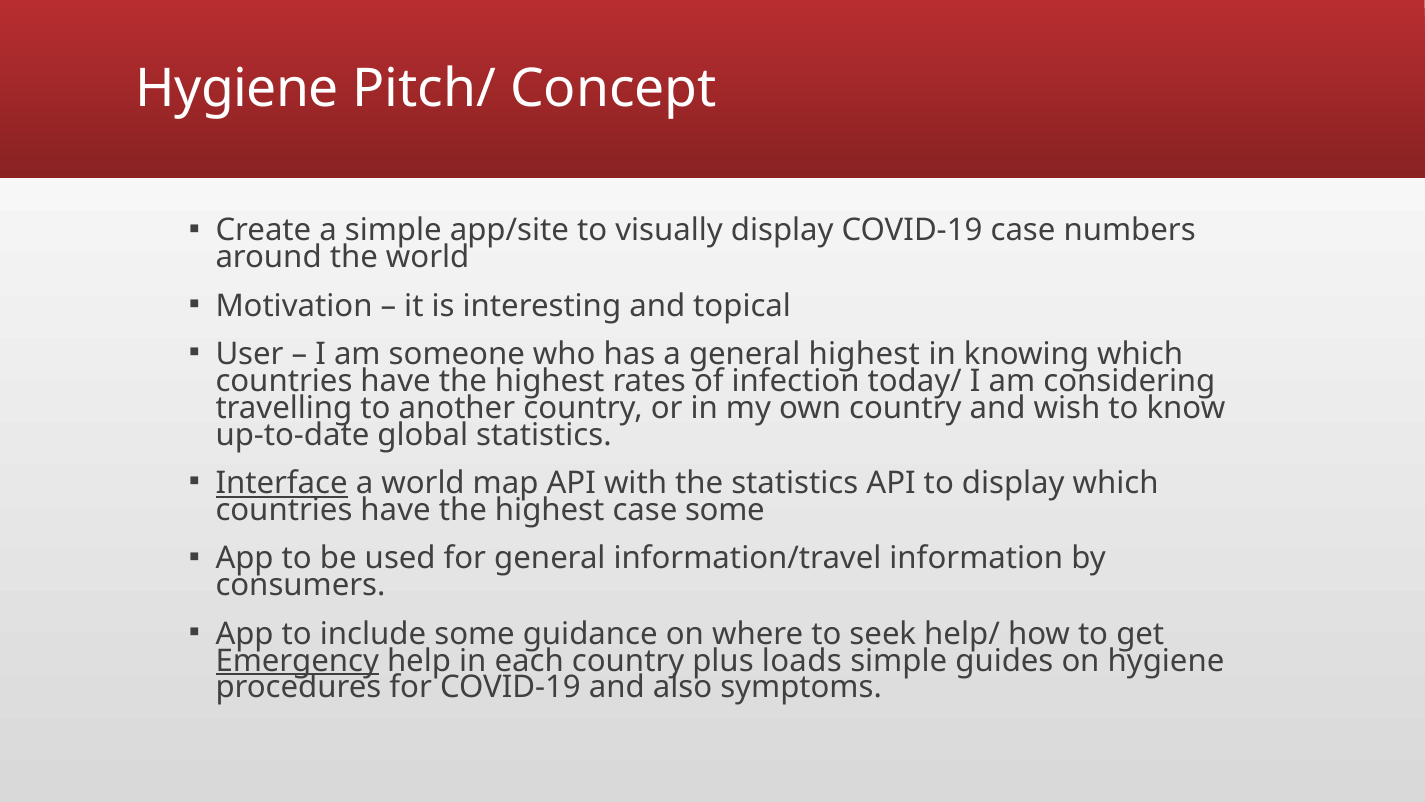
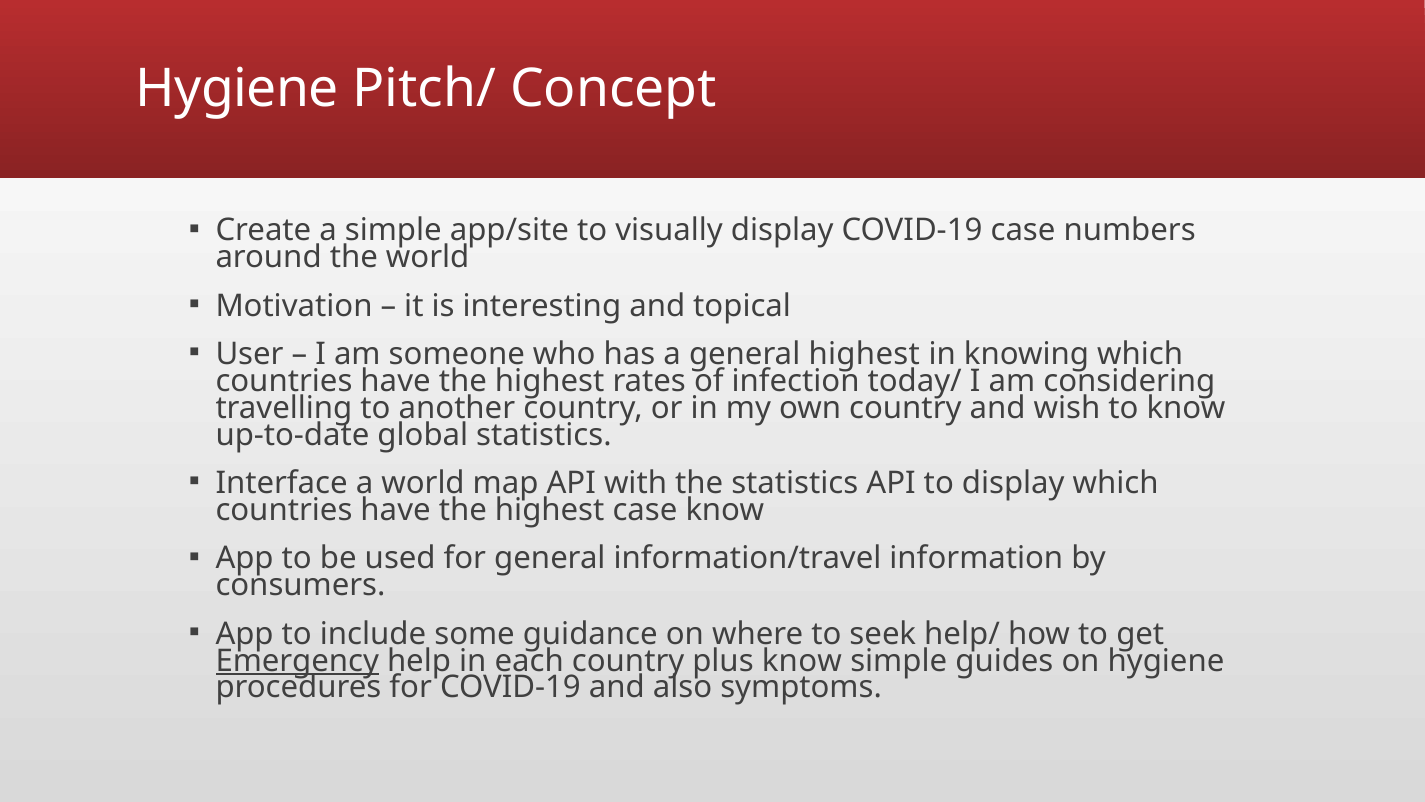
Interface underline: present -> none (282, 483)
case some: some -> know (725, 510)
plus loads: loads -> know (802, 660)
